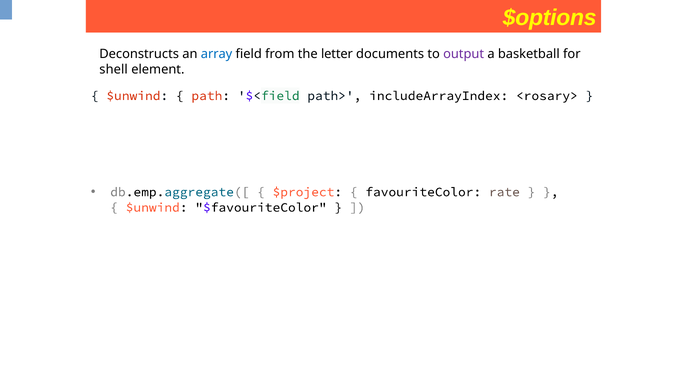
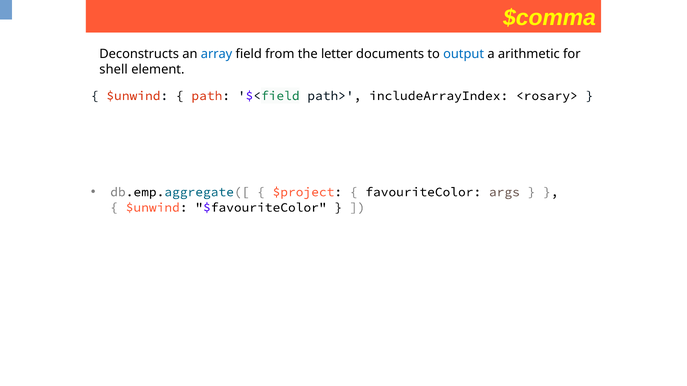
$options: $options -> $comma (550, 18)
output colour: purple -> blue (464, 54)
basketball: basketball -> arithmetic (529, 54)
rate: rate -> args (504, 192)
